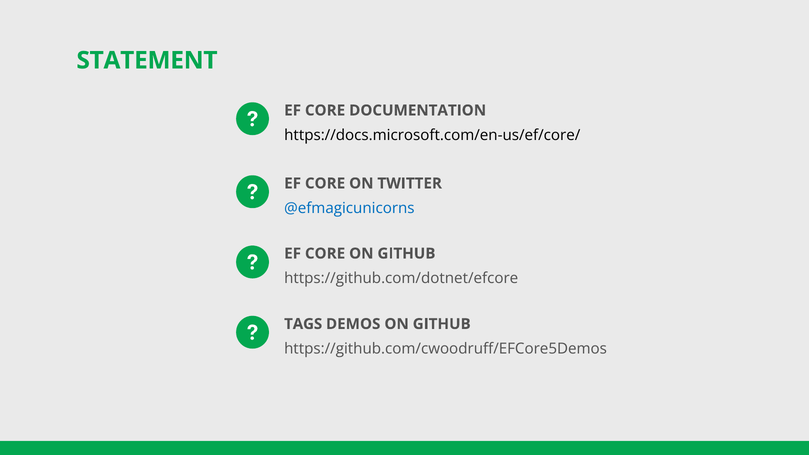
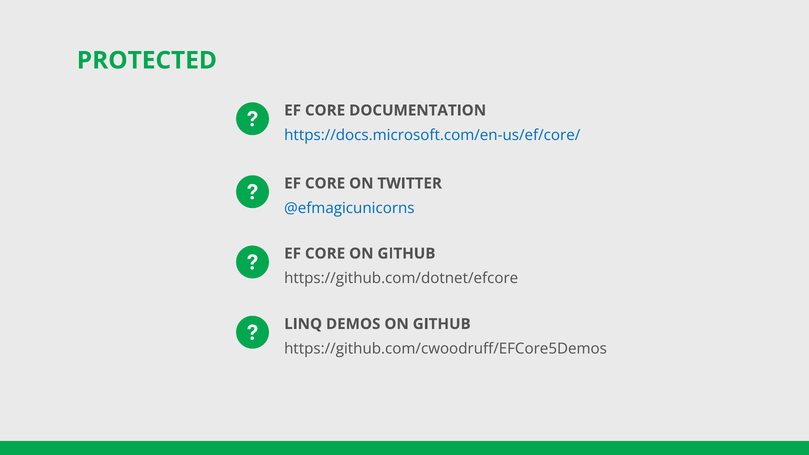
STATEMENT: STATEMENT -> PROTECTED (147, 60)
https://docs.microsoft.com/en-us/ef/core/ colour: black -> blue (432, 135)
TAGS: TAGS -> LINQ (303, 324)
